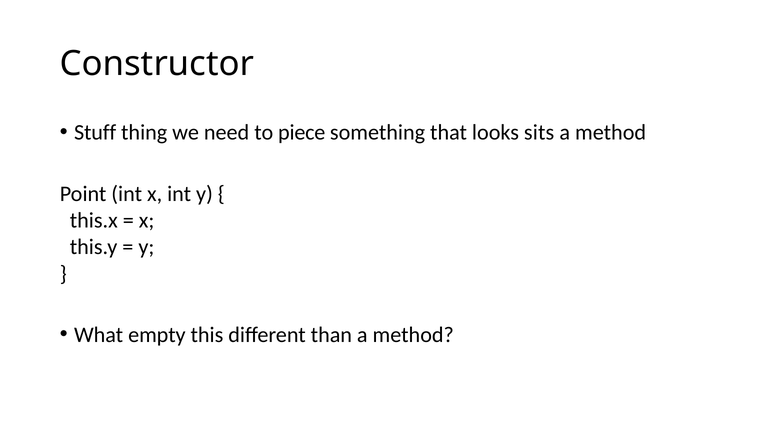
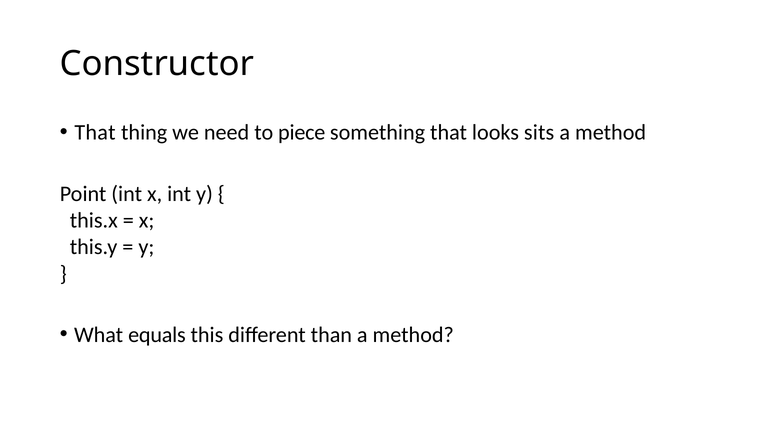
Stuff: Stuff -> That (95, 132)
empty: empty -> equals (157, 335)
